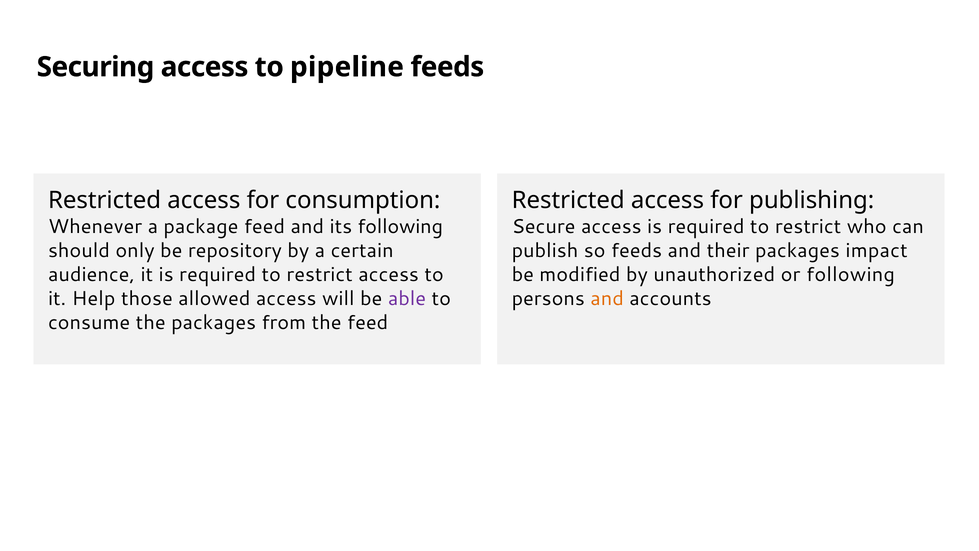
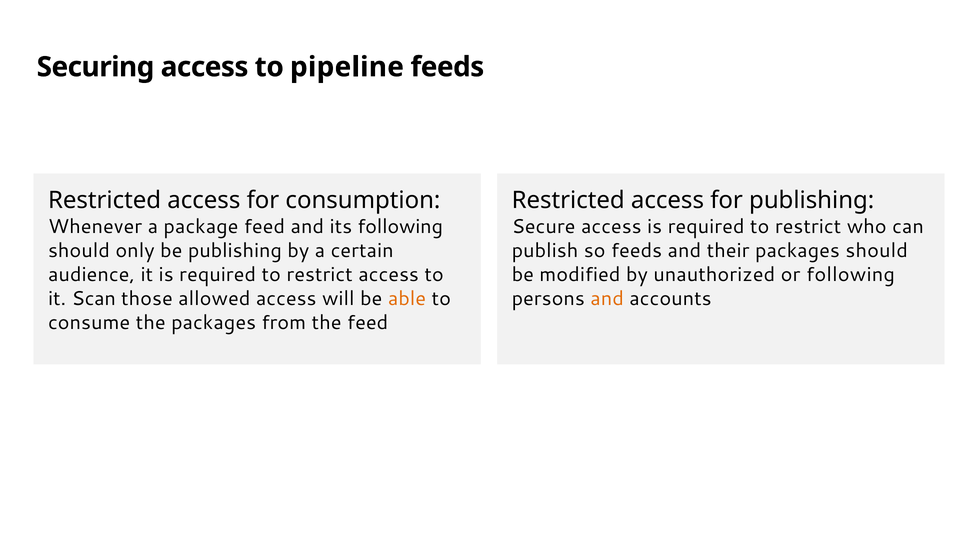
be repository: repository -> publishing (235, 250)
packages impact: impact -> should (877, 250)
Help: Help -> Scan (94, 298)
able colour: purple -> orange (407, 298)
